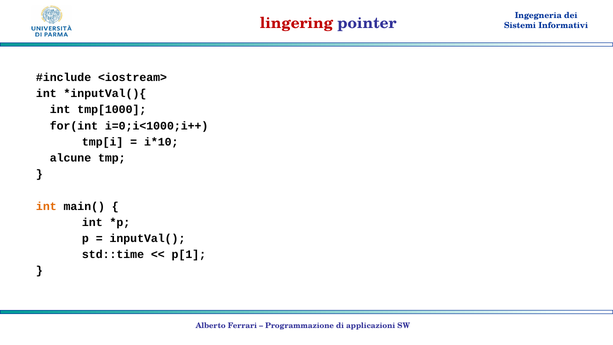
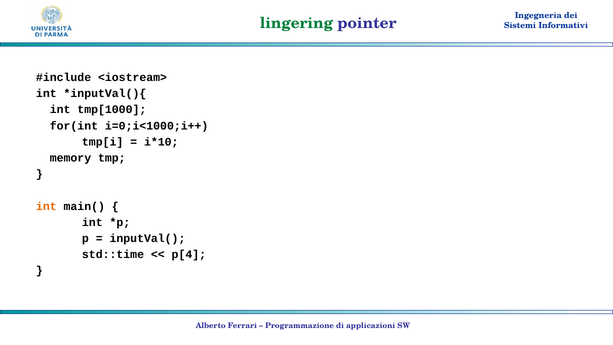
lingering colour: red -> green (296, 23)
alcune: alcune -> memory (70, 158)
p[1: p[1 -> p[4 (189, 254)
